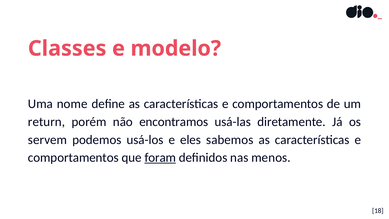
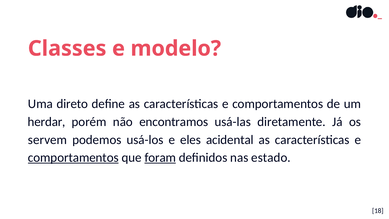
nome: nome -> direto (72, 104)
return: return -> herdar (47, 122)
sabemos: sabemos -> acidental (230, 140)
comportamentos underline: none -> present (73, 157)
menos: menos -> estado (271, 157)
